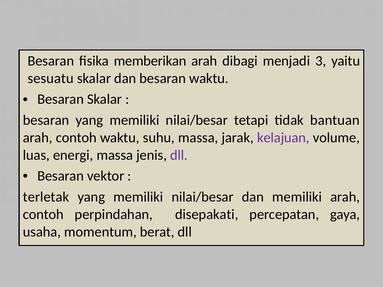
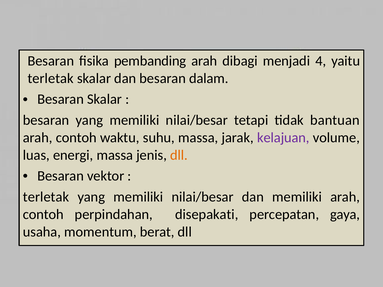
memberikan: memberikan -> pembanding (150, 61)
3: 3 -> 4 (321, 61)
sesuatu: sesuatu -> terletak (51, 78)
besaran waktu: waktu -> dalam (209, 78)
dll colour: purple -> orange (179, 155)
